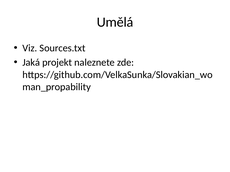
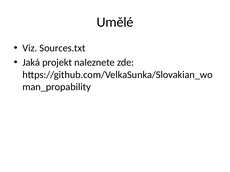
Umělá: Umělá -> Umělé (115, 22)
